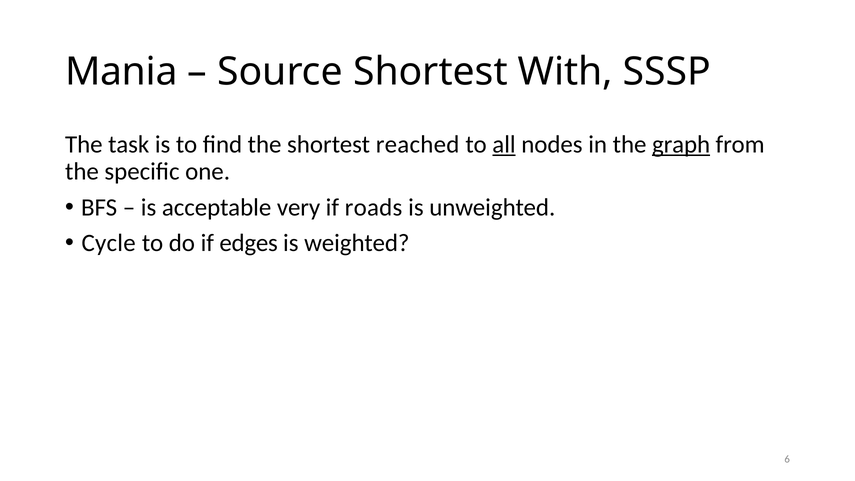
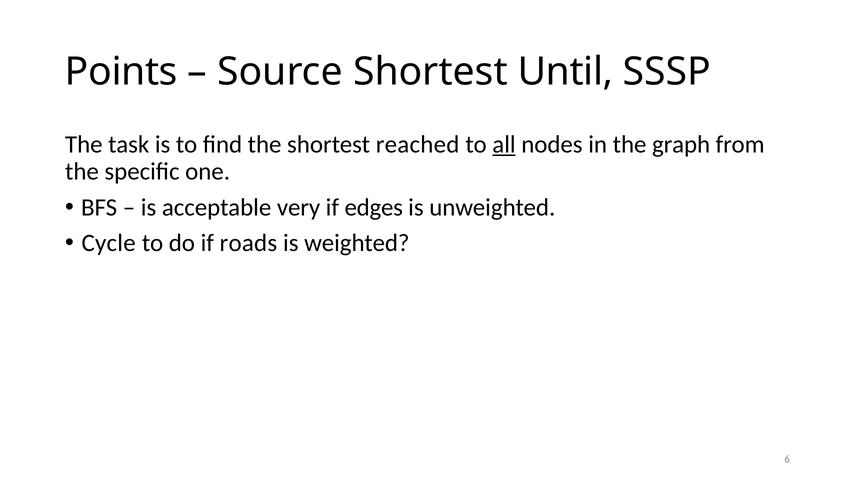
Mania: Mania -> Points (121, 72)
With: With -> Until (565, 72)
graph underline: present -> none (681, 145)
roads: roads -> edges (374, 207)
edges: edges -> roads (248, 243)
